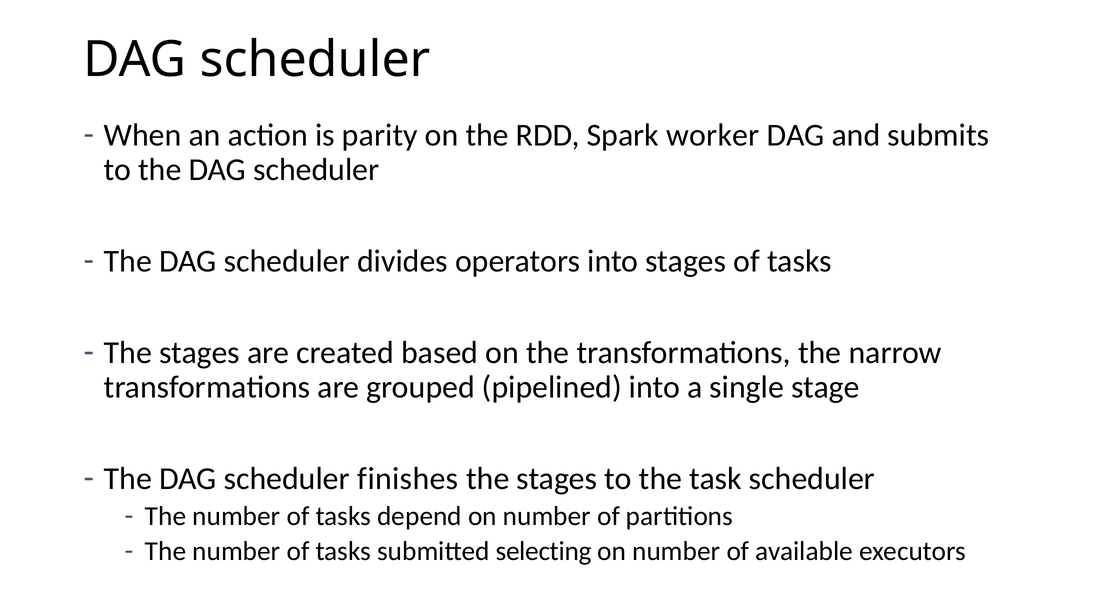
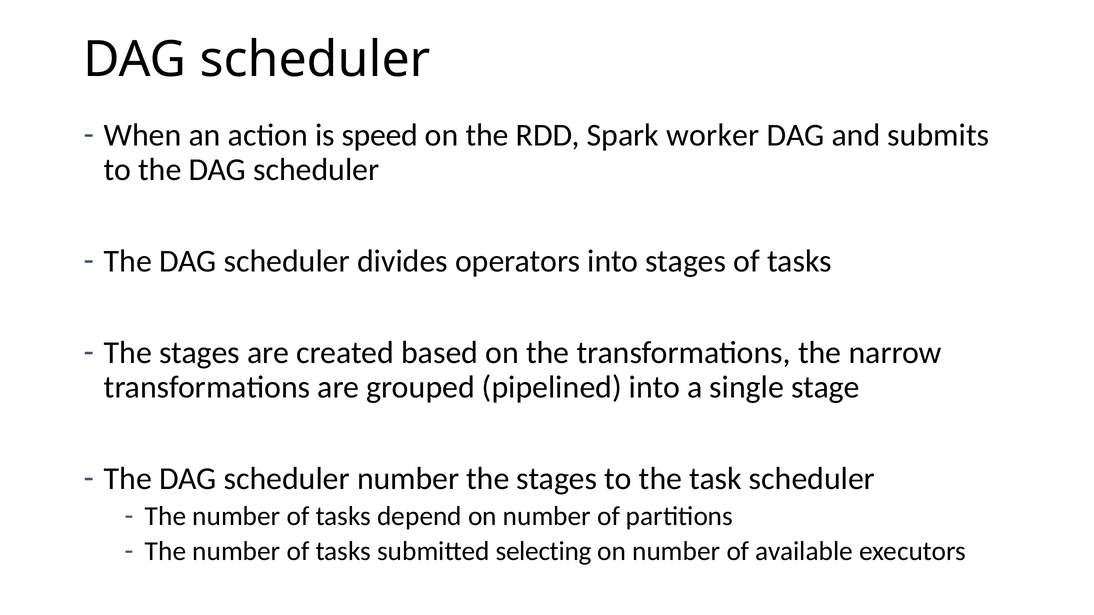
parity: parity -> speed (380, 135)
scheduler finishes: finishes -> number (408, 479)
